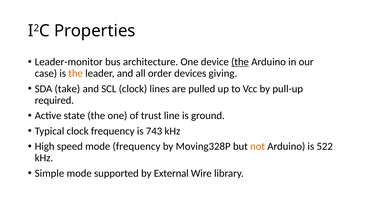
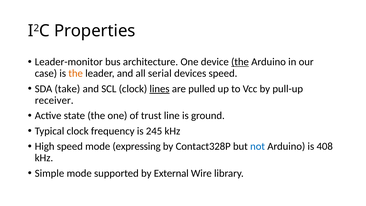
order: order -> serial (160, 73)
devices giving: giving -> speed (223, 73)
lines underline: none -> present (160, 89)
required: required -> receiver (54, 100)
743: 743 -> 245 (154, 131)
mode frequency: frequency -> expressing (137, 146)
Moving328P: Moving328P -> Contact328P (203, 146)
not colour: orange -> blue (258, 146)
522: 522 -> 408 (325, 146)
